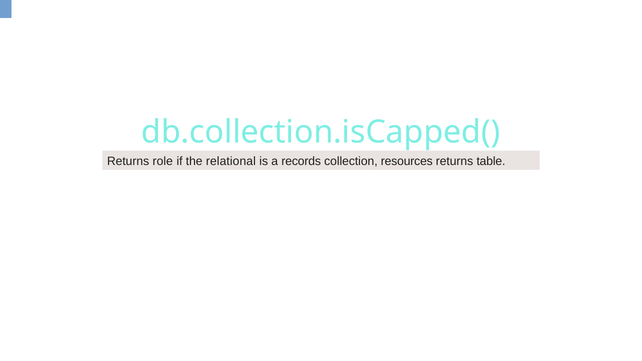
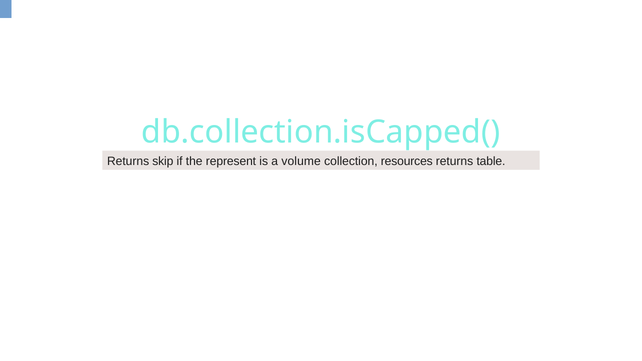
role: role -> skip (163, 161)
relational: relational -> represent (231, 161)
records: records -> volume (301, 161)
